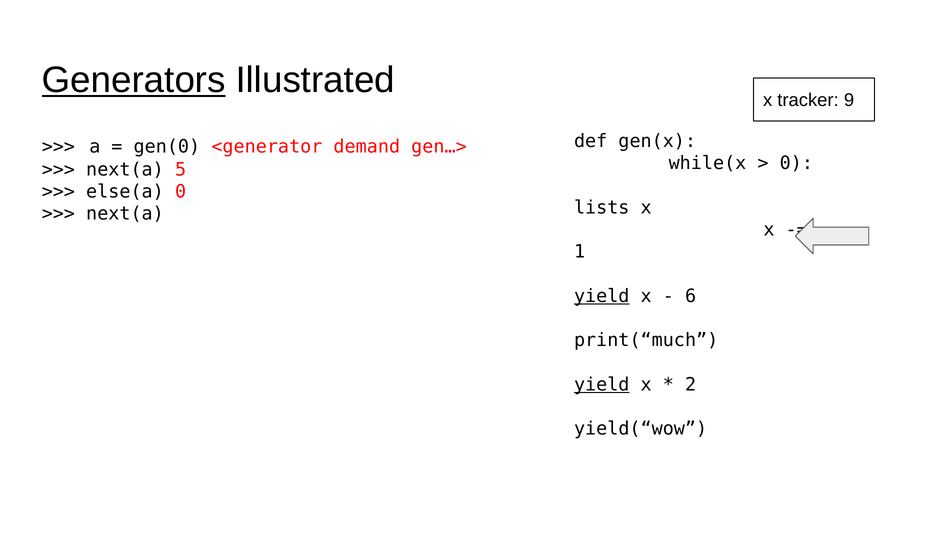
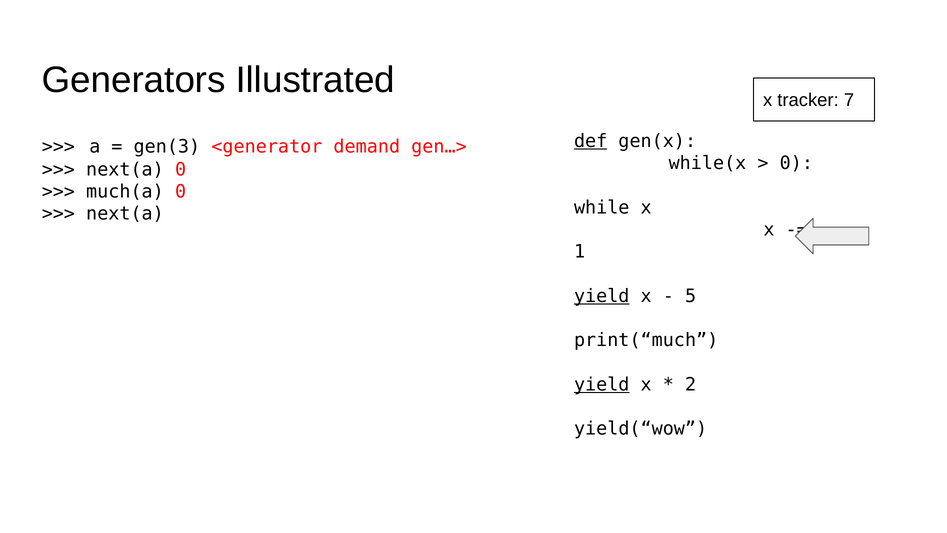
Generators underline: present -> none (134, 80)
9: 9 -> 7 (849, 100)
def underline: none -> present (591, 141)
gen(0: gen(0 -> gen(3 (167, 146)
next(a 5: 5 -> 0 (181, 170)
else(a: else(a -> much(a (125, 192)
lists: lists -> while (602, 207)
6: 6 -> 5 (691, 296)
